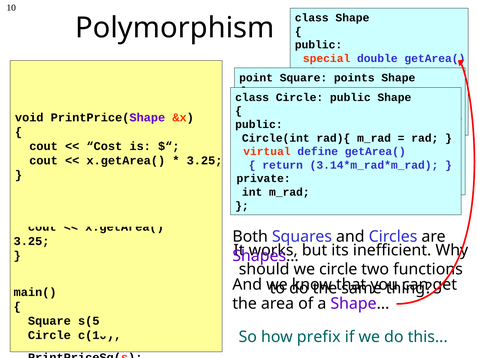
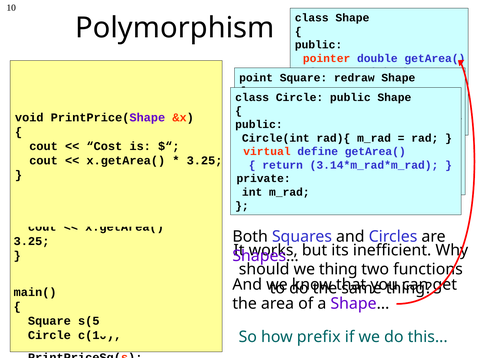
special: special -> pointer (327, 58)
points: points -> redraw (354, 78)
we circle: circle -> thing (338, 269)
